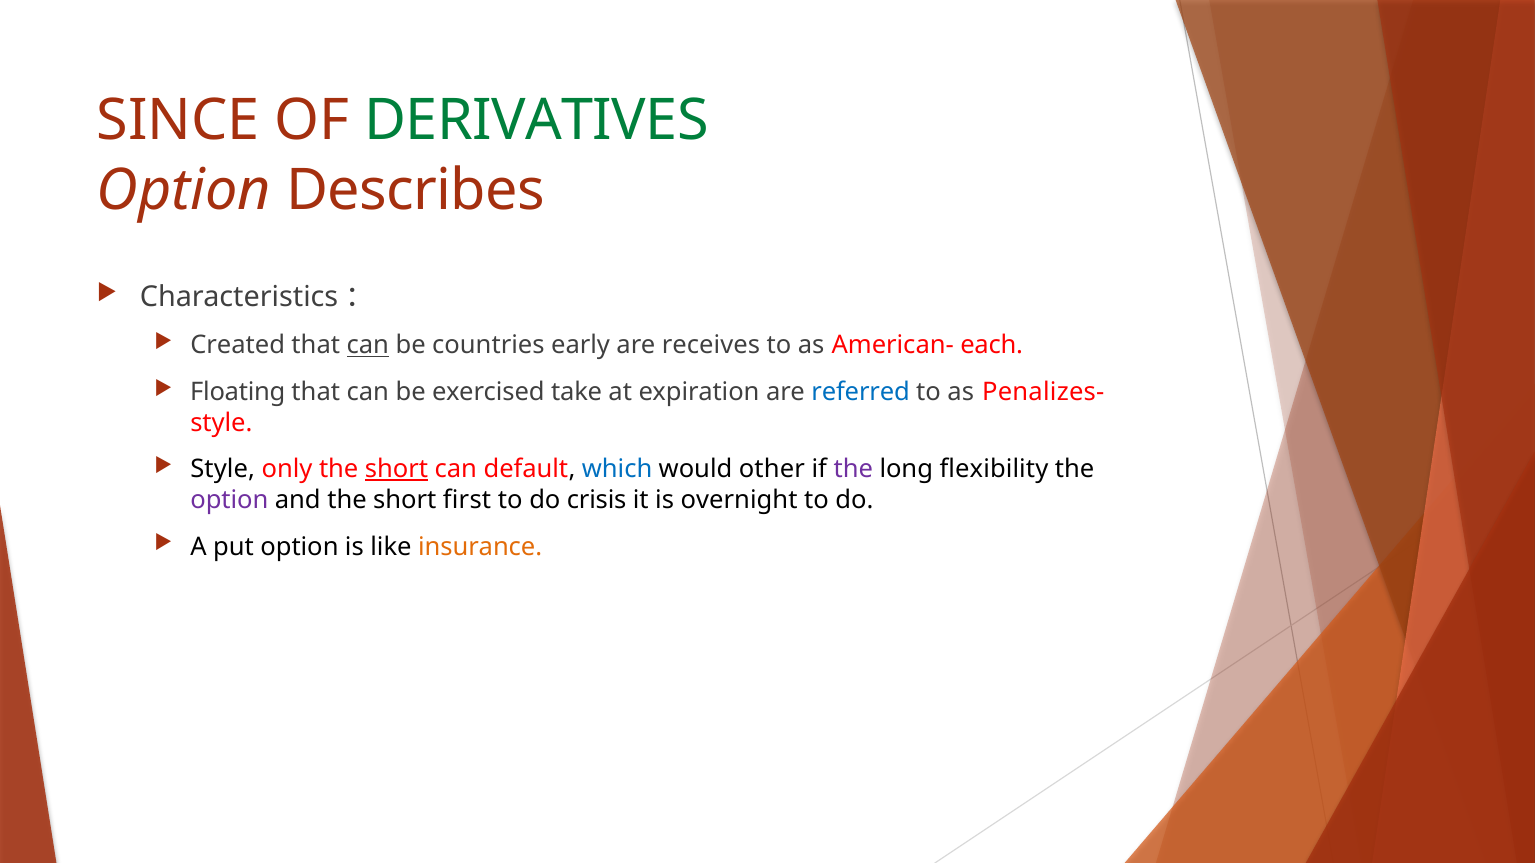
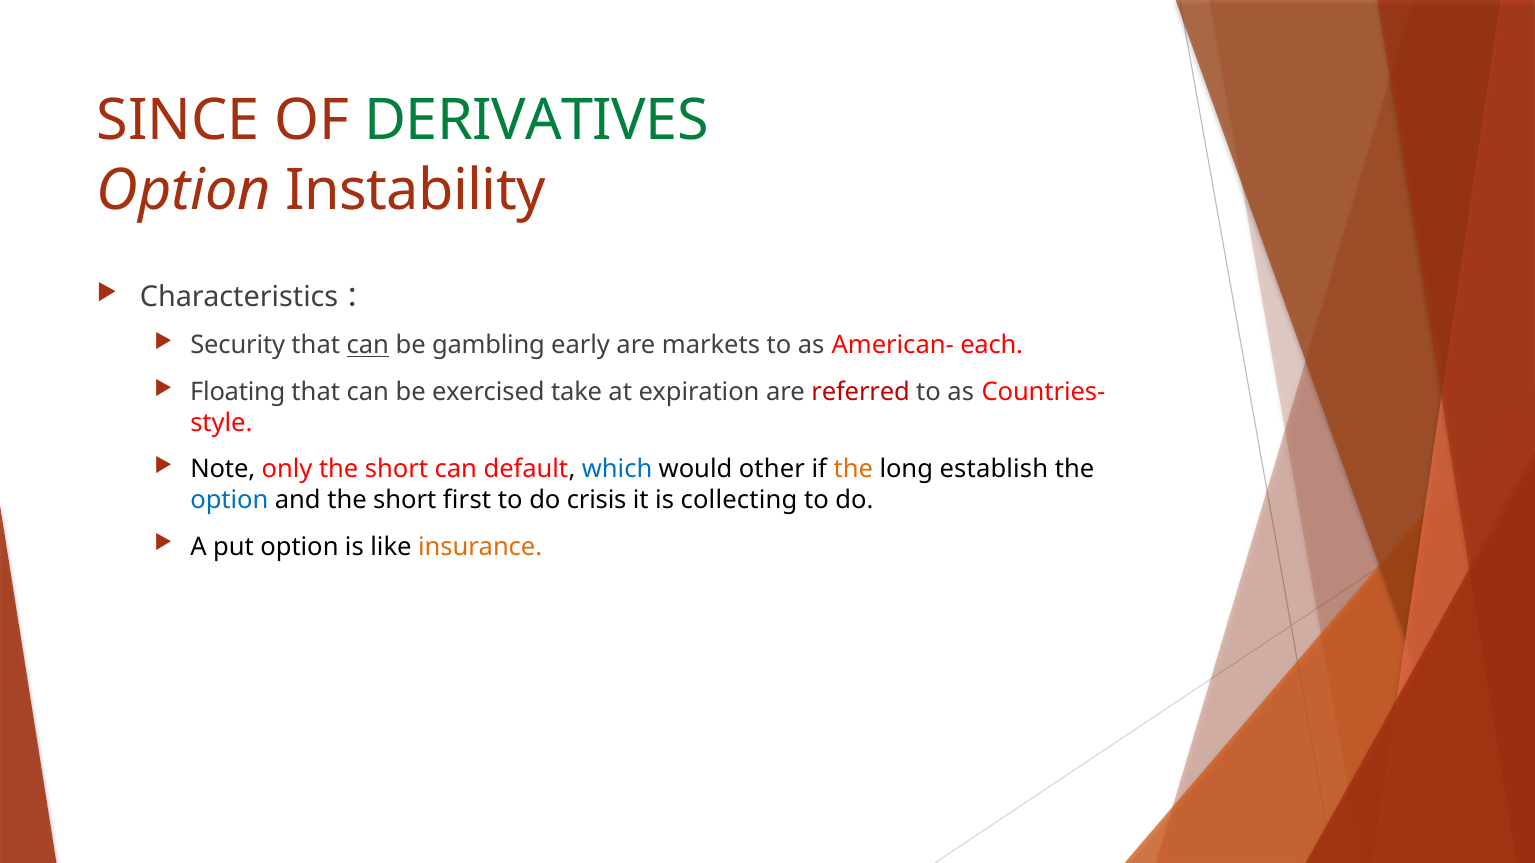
Describes: Describes -> Instability (416, 190)
Created: Created -> Security (238, 345)
countries: countries -> gambling (489, 345)
receives: receives -> markets (711, 345)
referred colour: blue -> red (861, 392)
Penalizes-: Penalizes- -> Countries- (1043, 392)
Style: Style -> Note (223, 470)
short underline: present -> none (397, 470)
the colour: purple -> orange (853, 470)
flexibility: flexibility -> establish (994, 470)
option colour: purple -> blue (229, 500)
overnight: overnight -> collecting (739, 500)
